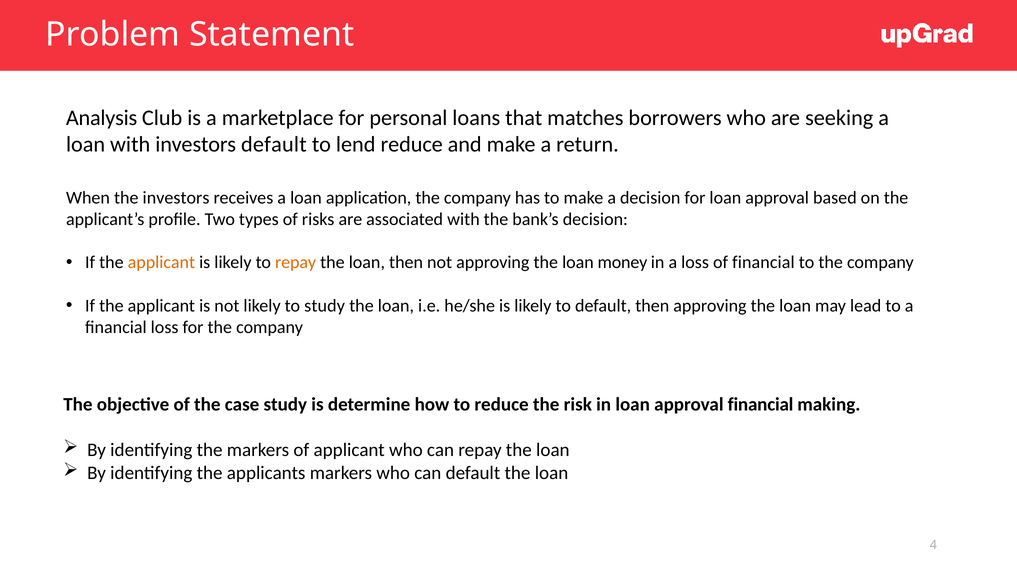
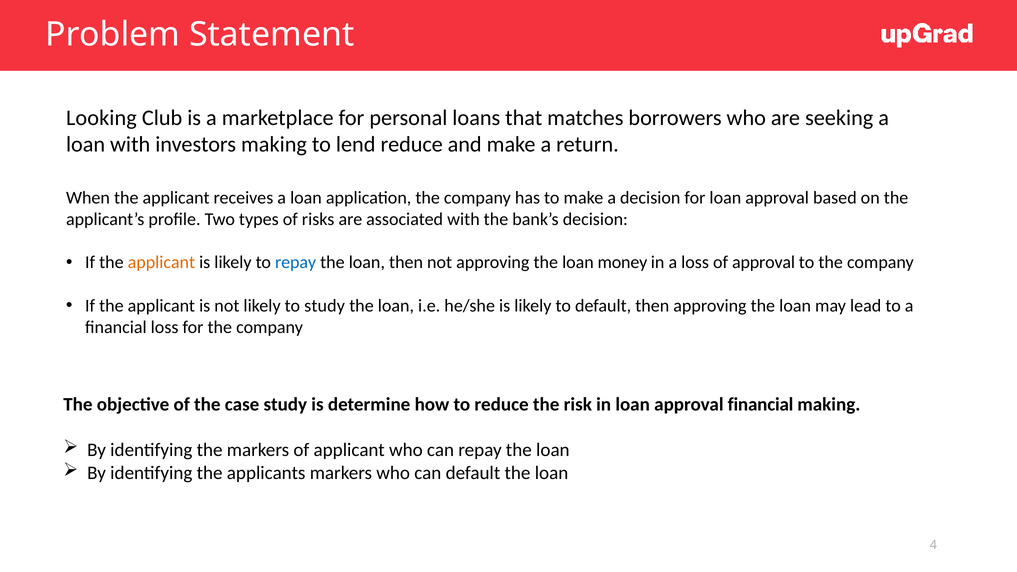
Analysis: Analysis -> Looking (101, 118)
investors default: default -> making (274, 144)
When the investors: investors -> applicant (176, 198)
repay colour: orange -> blue (296, 263)
of financial: financial -> approval (764, 263)
